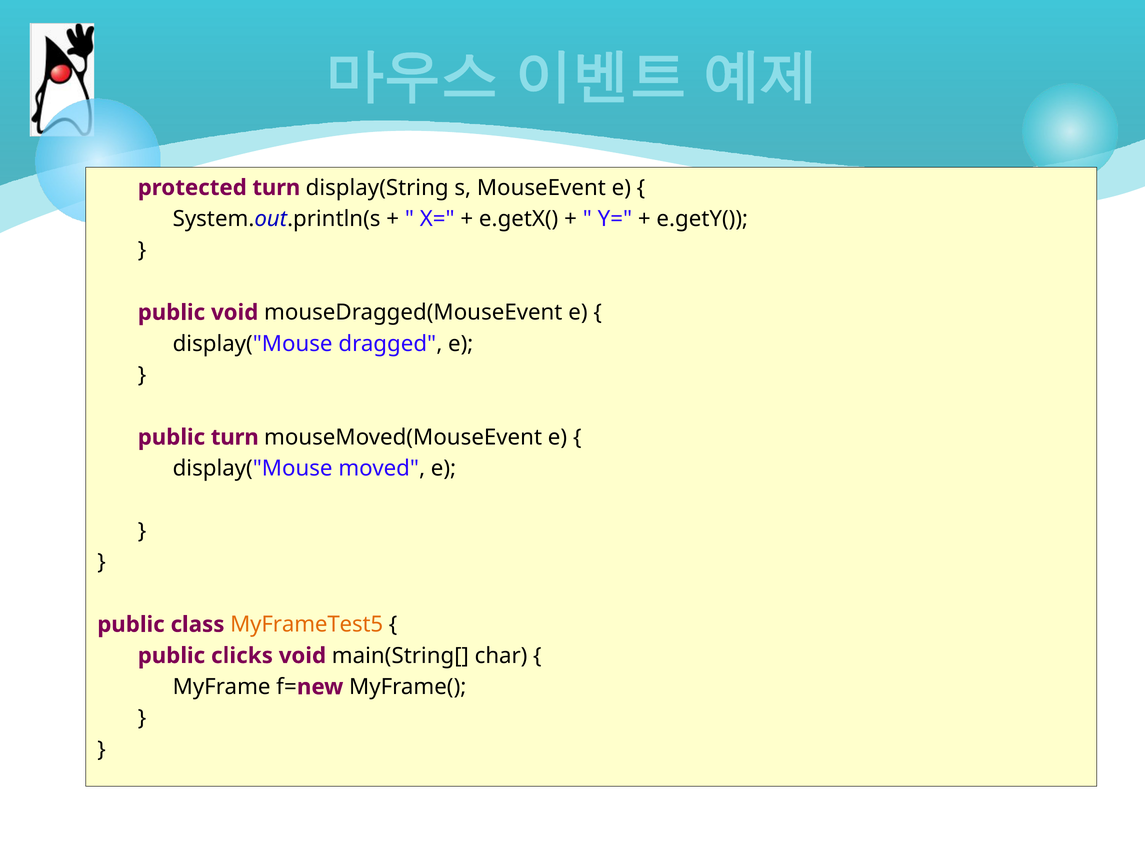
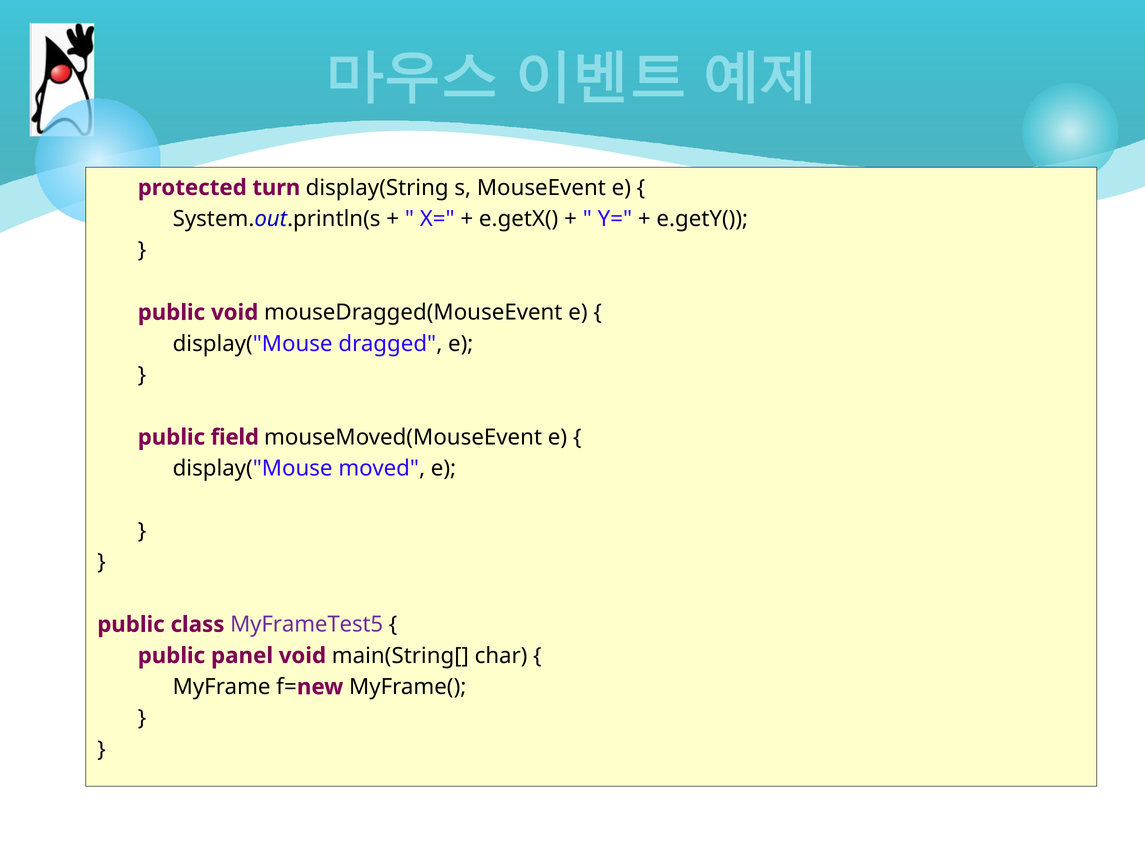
public turn: turn -> field (235, 437)
MyFrameTest5 colour: orange -> purple (307, 624)
clicks: clicks -> panel (242, 656)
